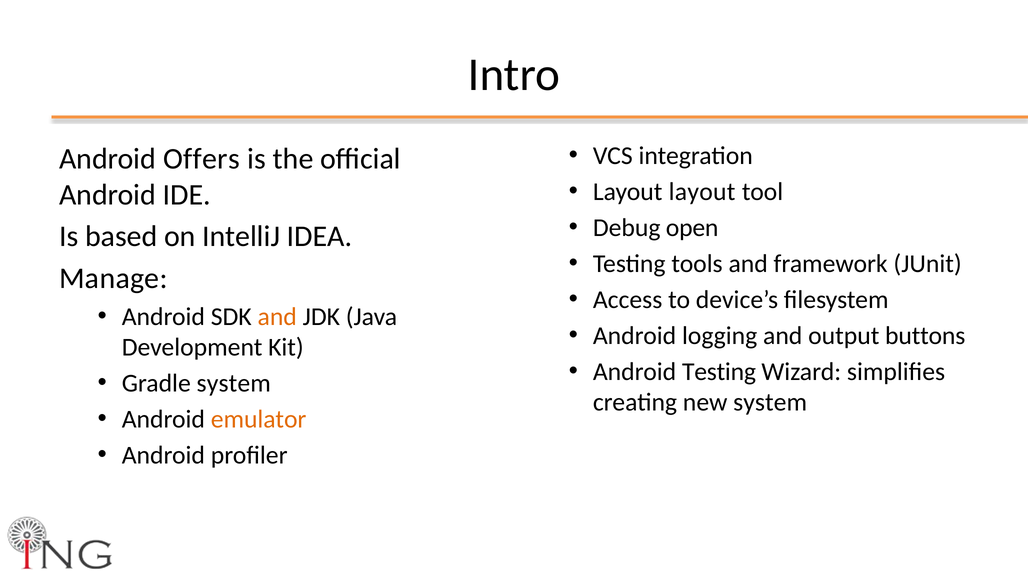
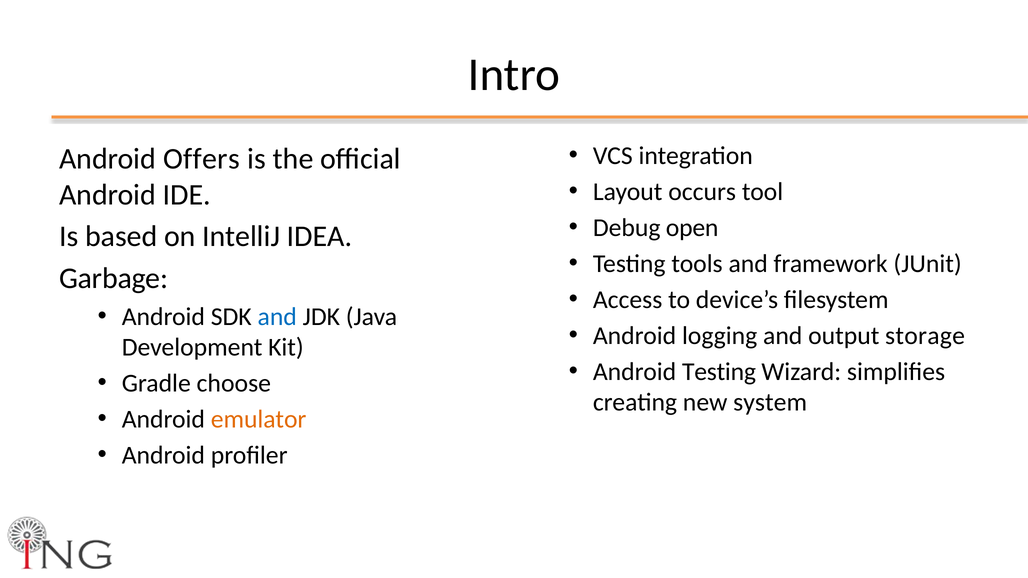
Layout layout: layout -> occurs (702, 192)
Manage: Manage -> Garbage (114, 279)
and colour: orange -> blue (277, 317)
buttons: buttons -> storage (925, 336)
Gradle system: system -> choose (234, 384)
